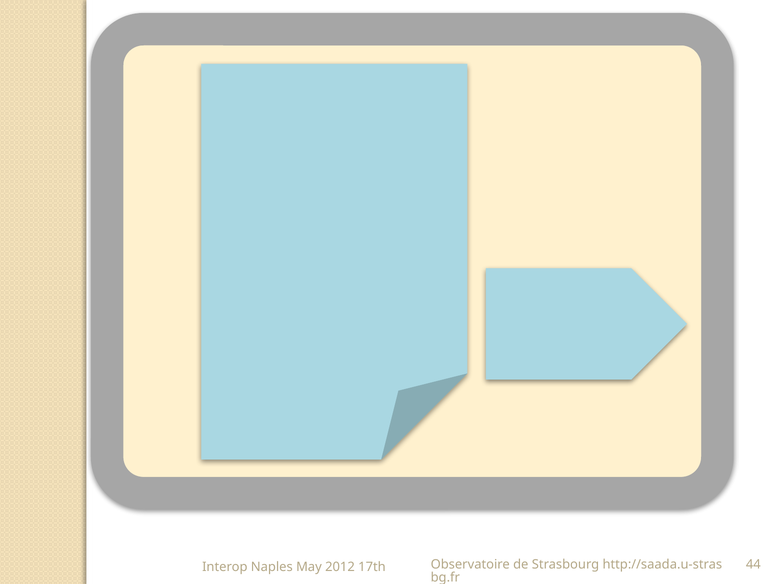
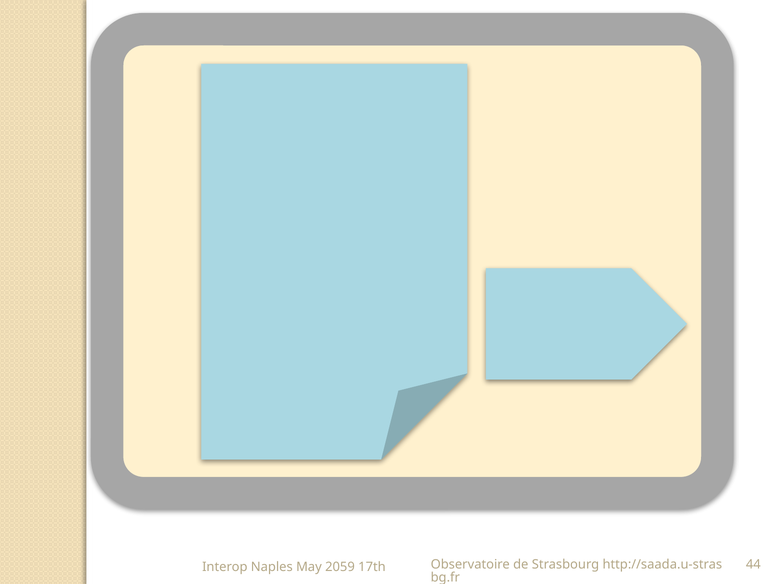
2012: 2012 -> 2059 (340, 567)
